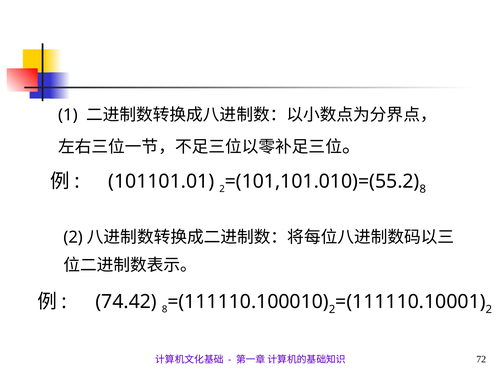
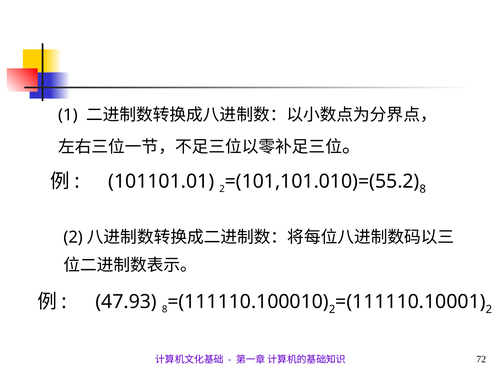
74.42: 74.42 -> 47.93 (126, 302)
